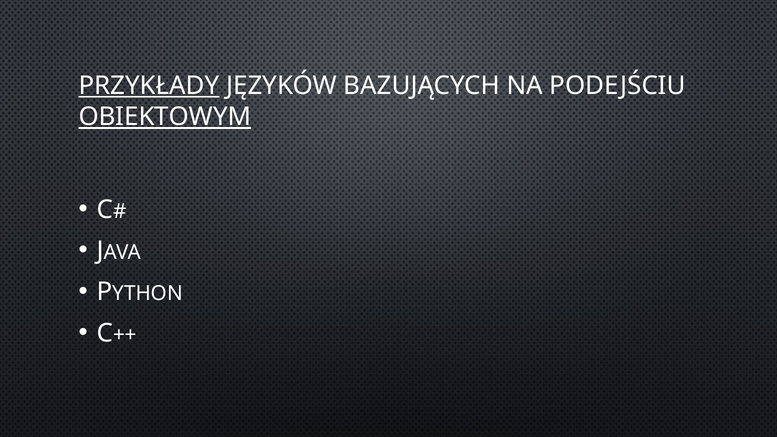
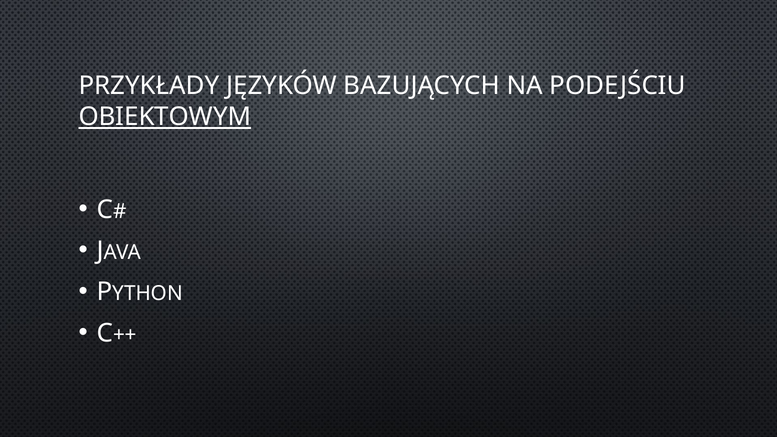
PRZYKŁADY underline: present -> none (149, 86)
